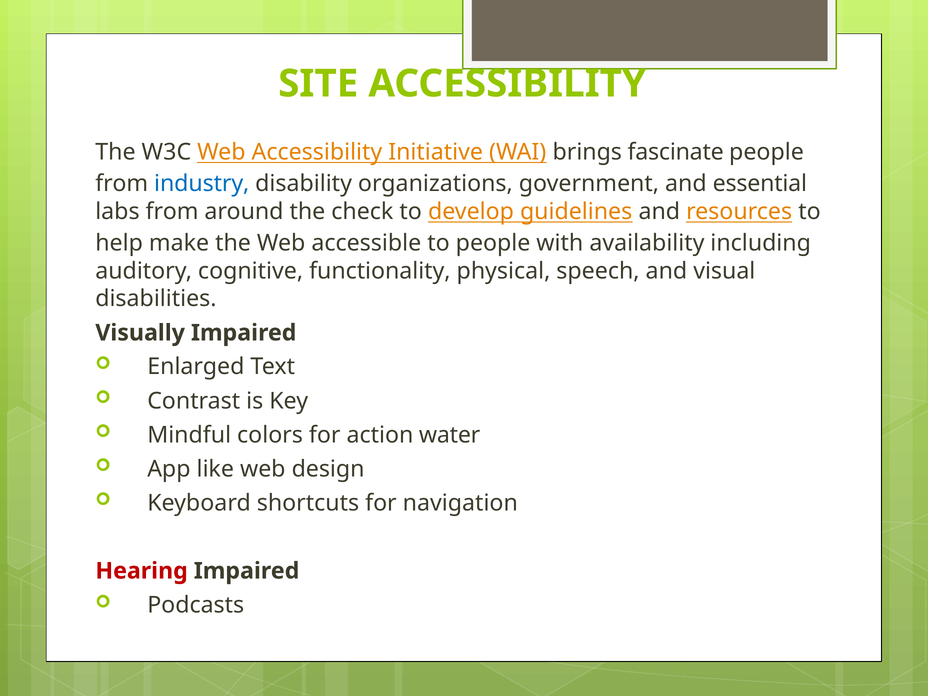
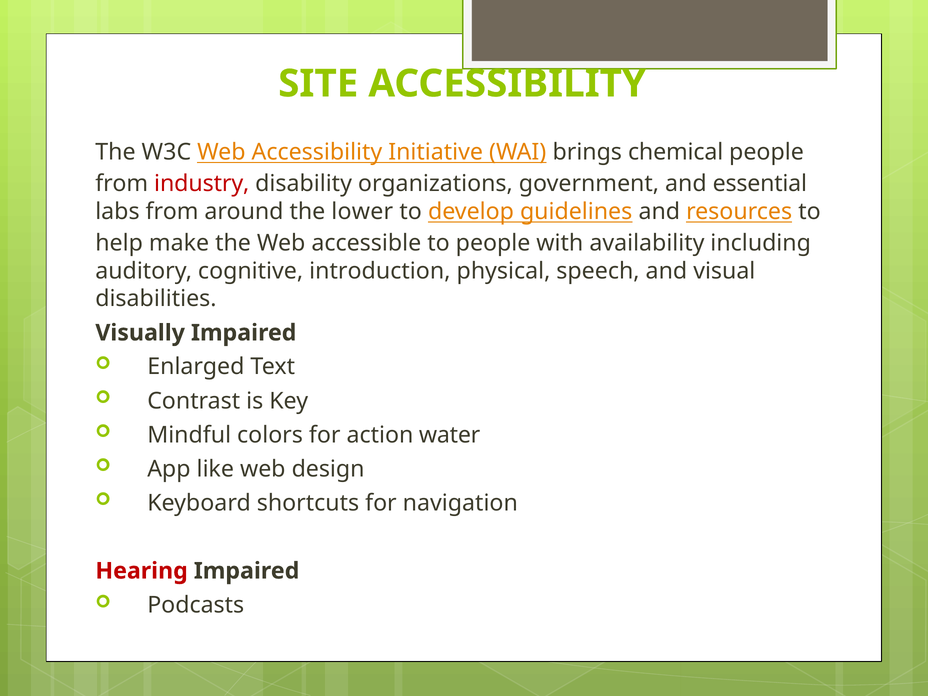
fascinate: fascinate -> chemical (676, 152)
industry colour: blue -> red (202, 184)
check: check -> lower (362, 212)
functionality: functionality -> introduction (380, 271)
